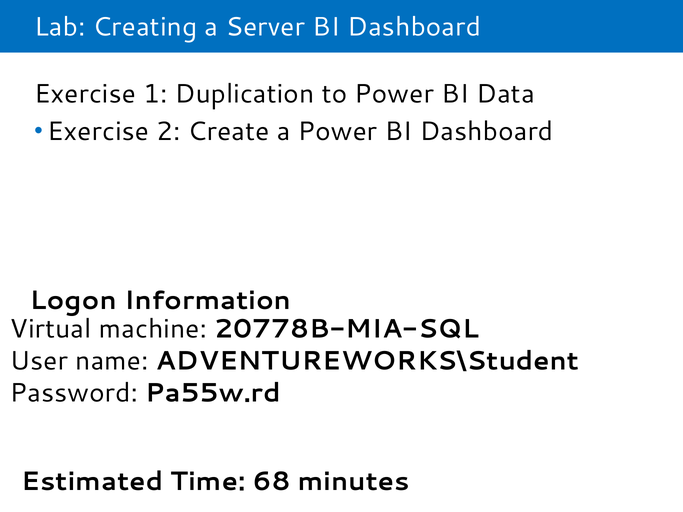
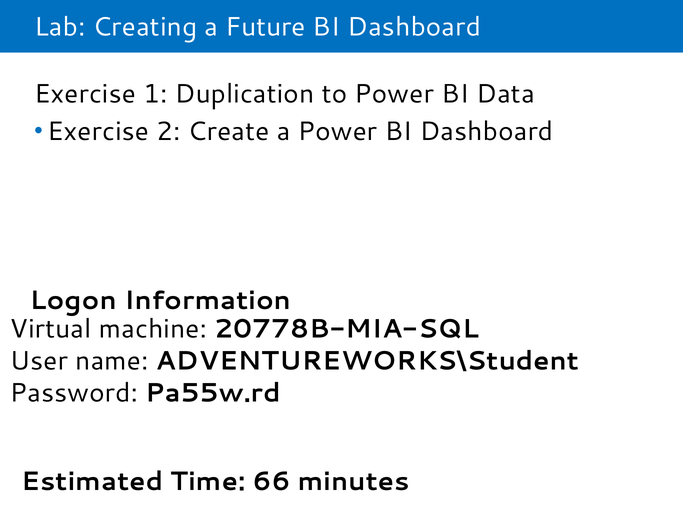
Server: Server -> Future (265, 27)
68: 68 -> 66 (272, 481)
